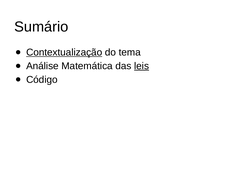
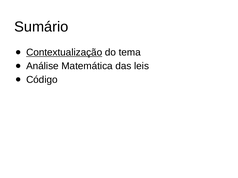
leis underline: present -> none (142, 66)
